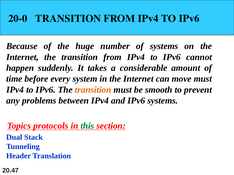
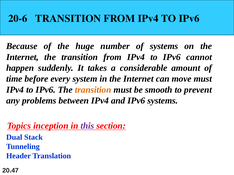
20-0: 20-0 -> 20-6 (18, 19)
protocols: protocols -> inception (51, 126)
this colour: green -> purple (87, 126)
